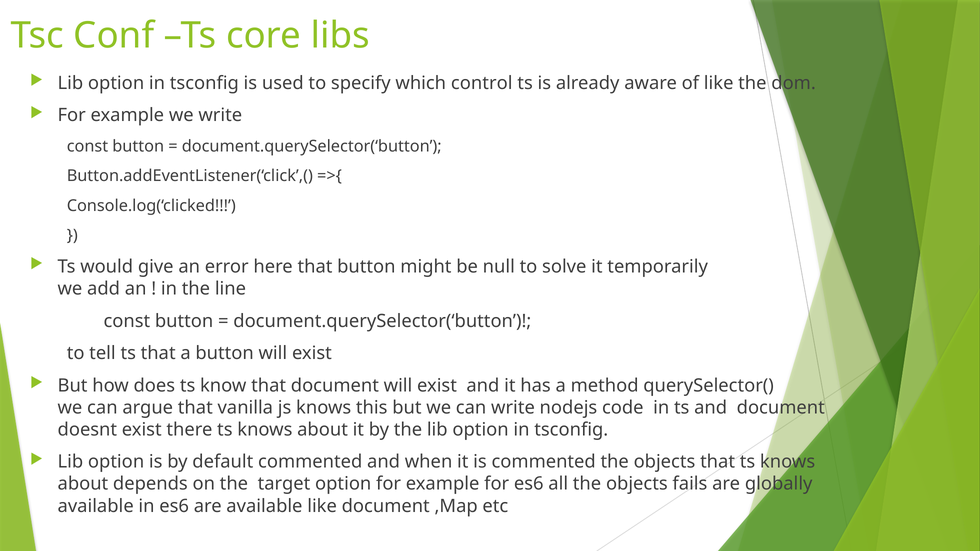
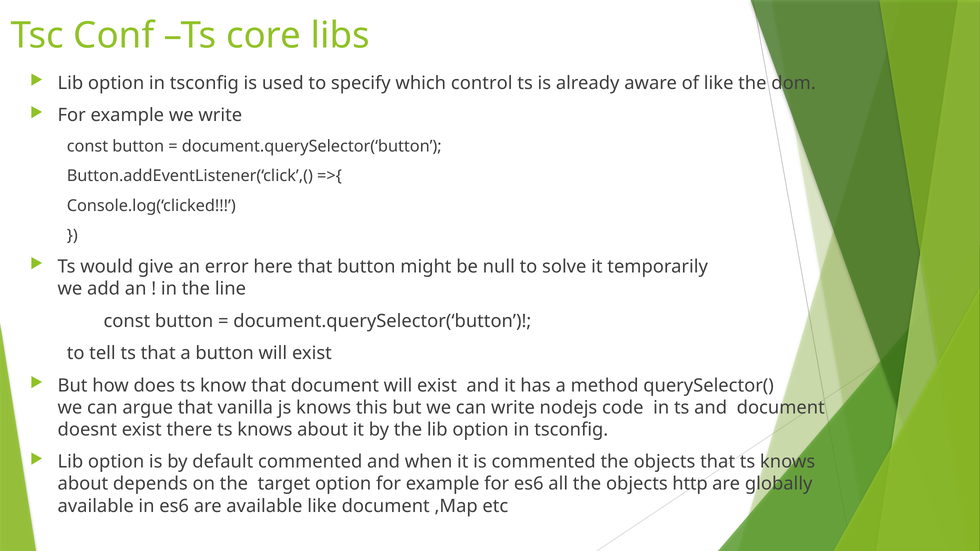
fails: fails -> http (690, 484)
